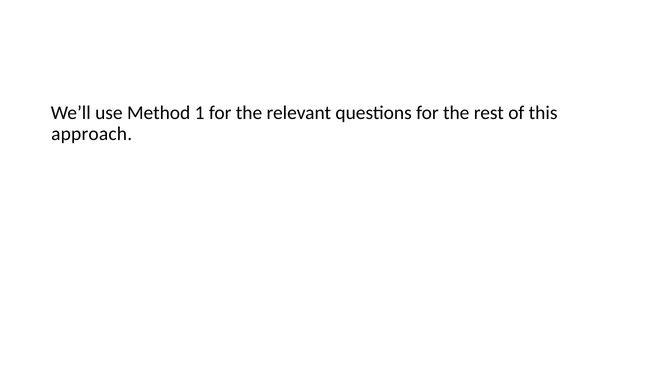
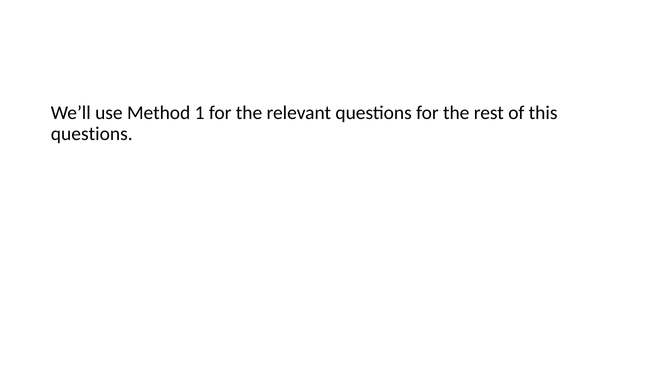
approach: approach -> questions (92, 134)
